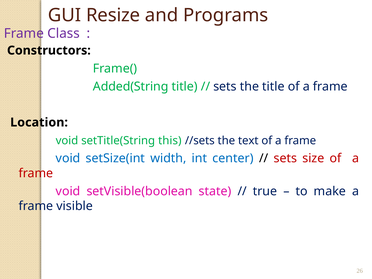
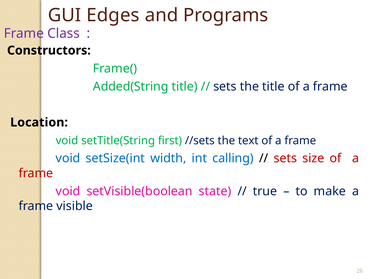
Resize: Resize -> Edges (113, 15)
this: this -> first (170, 141)
center: center -> calling (233, 158)
